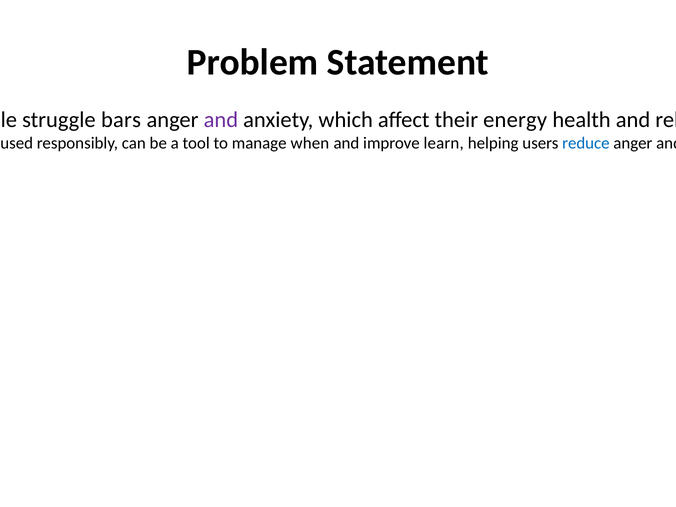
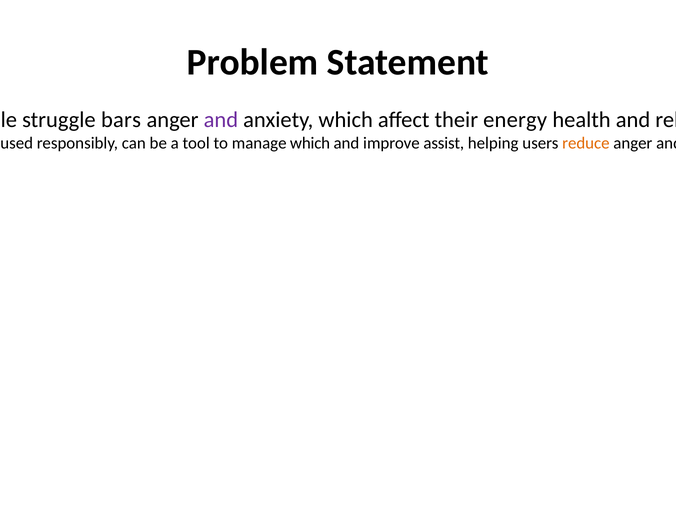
manage when: when -> which (310, 143)
learn: learn -> assist (444, 143)
reduce colour: blue -> orange (586, 143)
